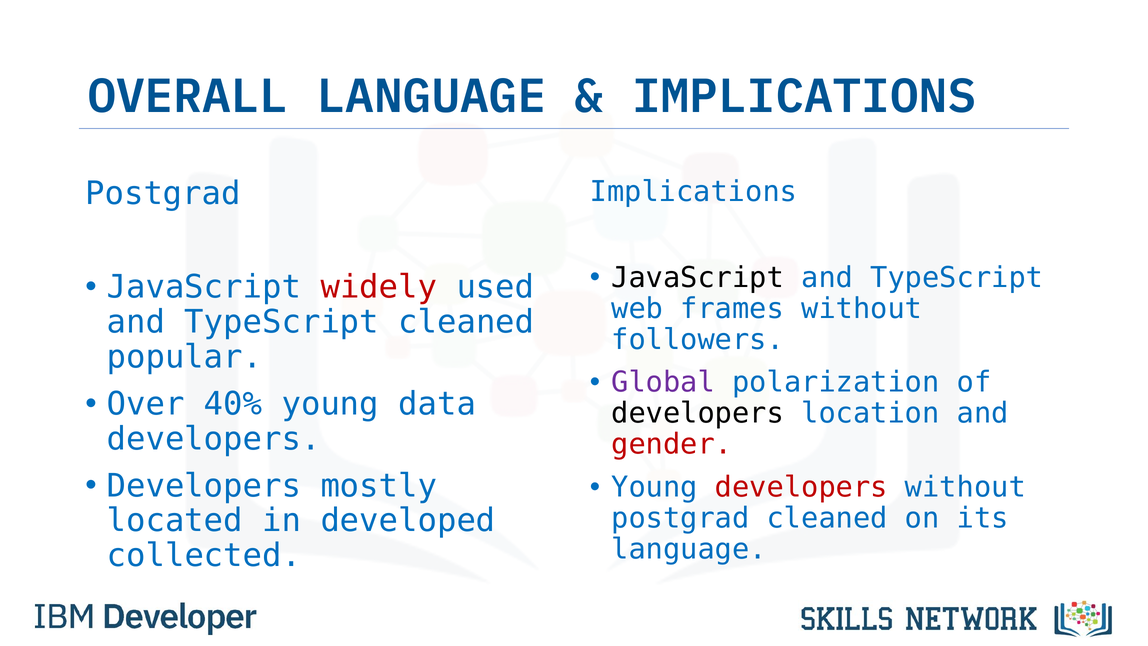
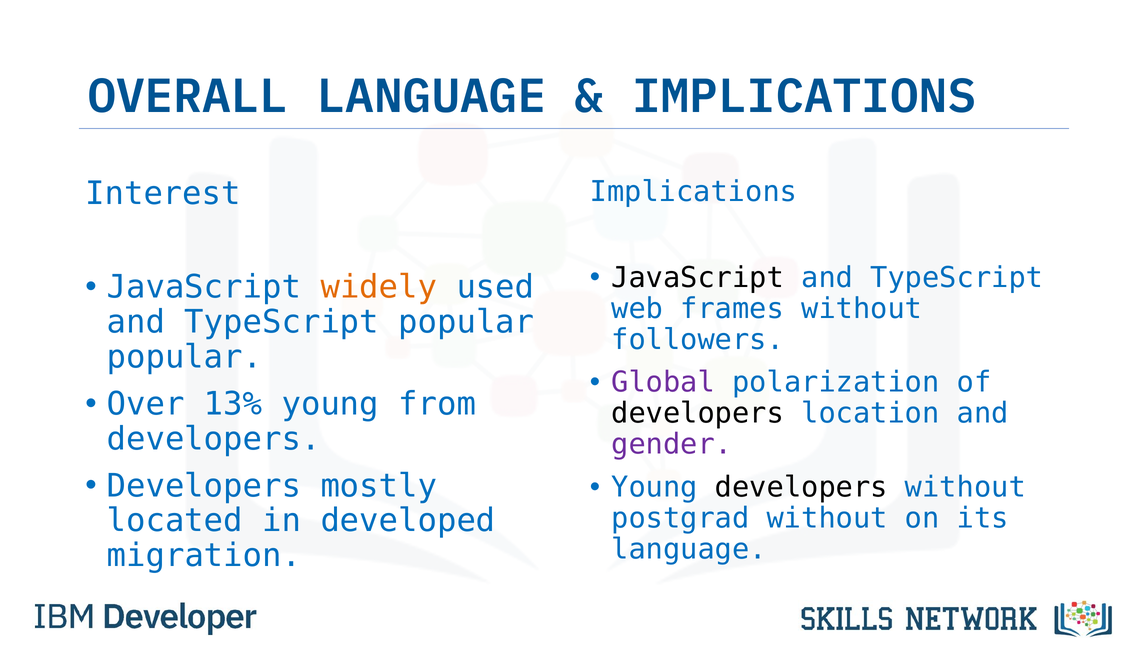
Postgrad: Postgrad -> Interest (163, 193)
widely colour: red -> orange (379, 287)
TypeScript cleaned: cleaned -> popular (466, 322)
40%: 40% -> 13% (233, 404)
data: data -> from (437, 404)
gender colour: red -> purple (672, 444)
developers colour: red -> black (801, 487)
postgrad cleaned: cleaned -> without (827, 518)
collected: collected -> migration (204, 556)
